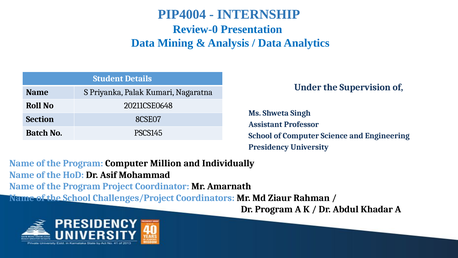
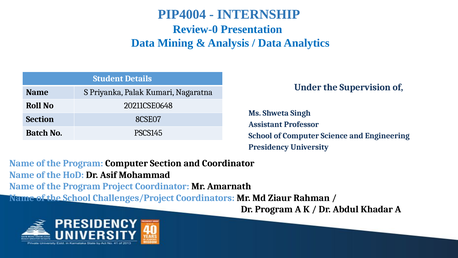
Computer Million: Million -> Section (166, 163)
and Individually: Individually -> Coordinator (228, 163)
